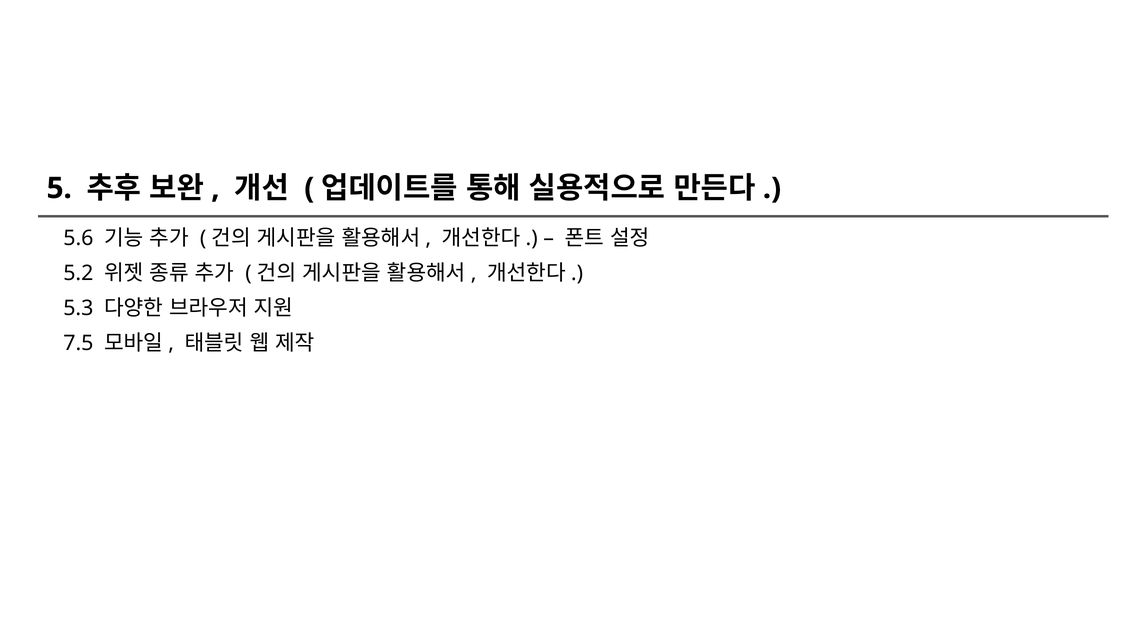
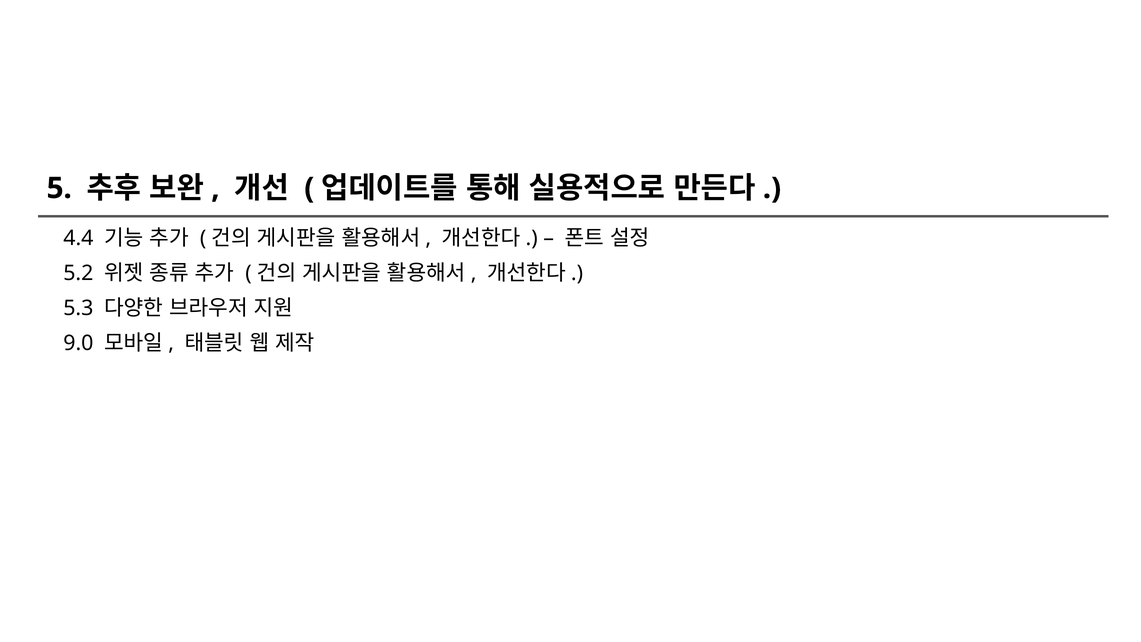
5.6: 5.6 -> 4.4 (78, 238)
7.5: 7.5 -> 9.0 (78, 343)
